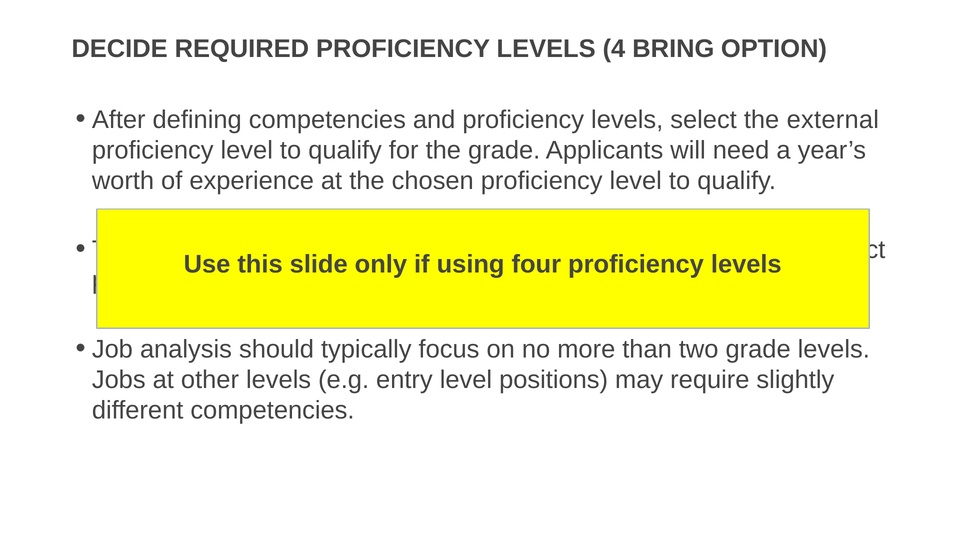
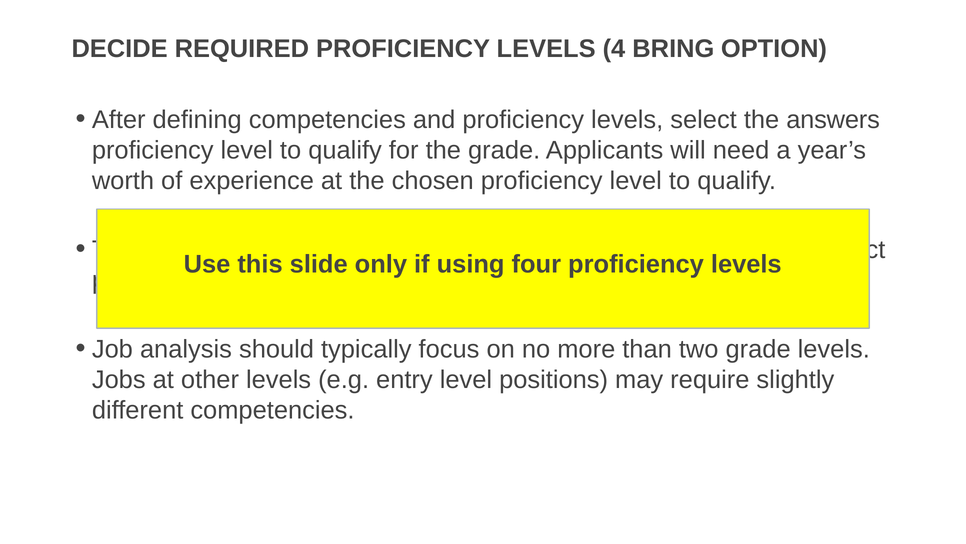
external: external -> answers (833, 120)
